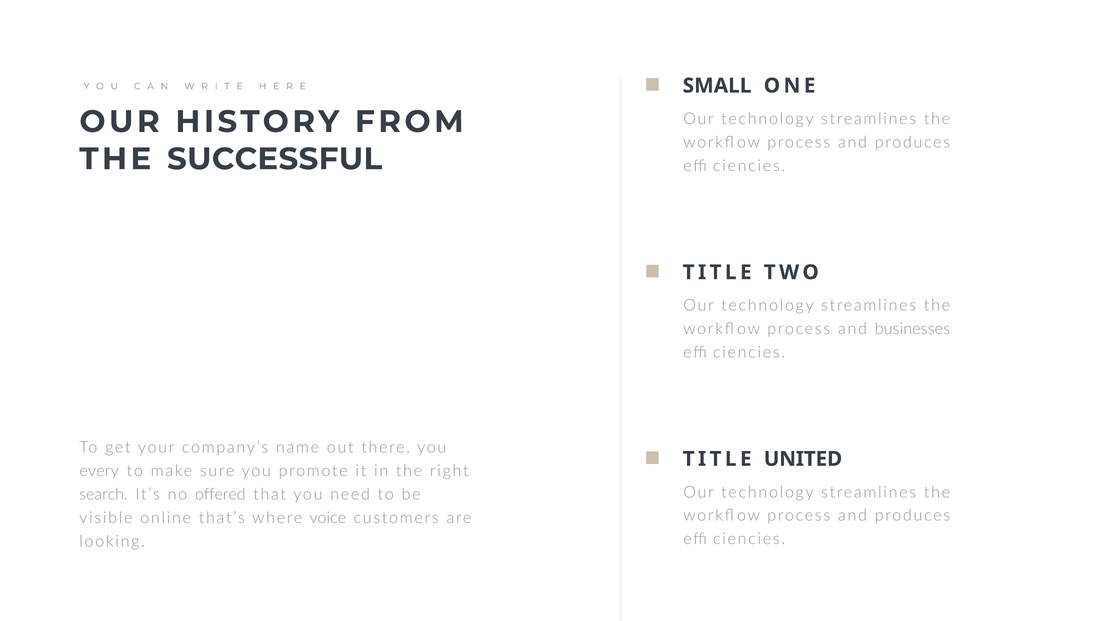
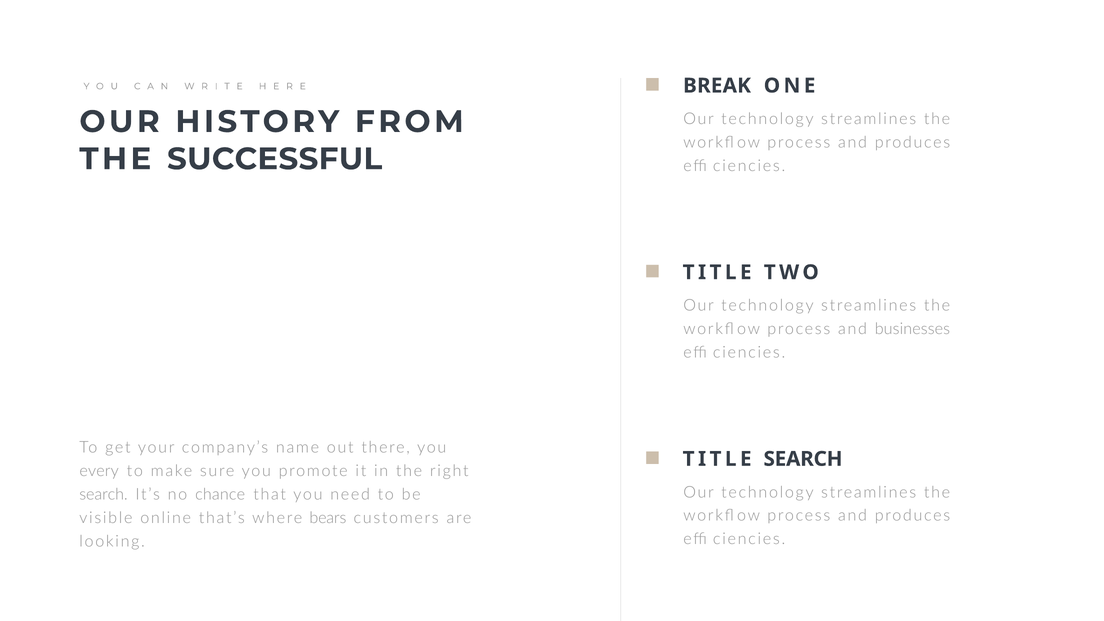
SMALL: SMALL -> BREAK (717, 86)
TITLE UNITED: UNITED -> SEARCH (803, 459)
offered: offered -> chance (220, 494)
voice: voice -> bears (328, 518)
